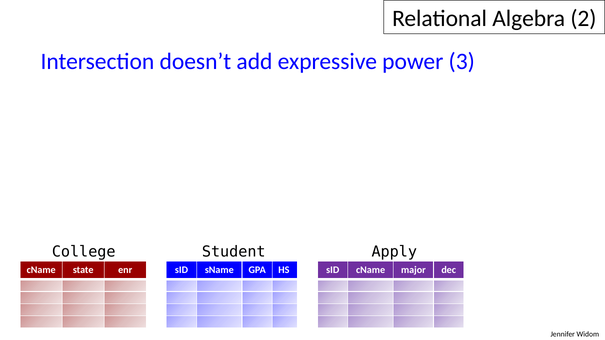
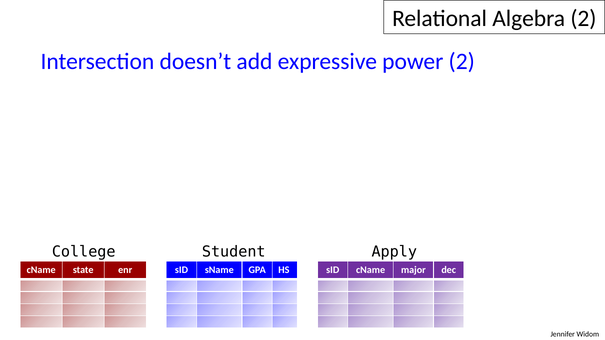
power 3: 3 -> 2 (462, 62)
